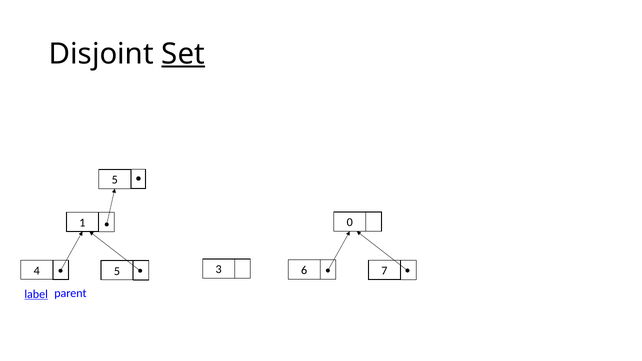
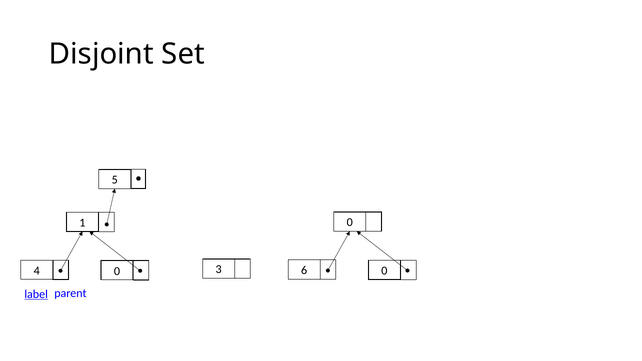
Set underline: present -> none (183, 54)
6 7: 7 -> 0 (384, 271)
4 5: 5 -> 0 (117, 271)
